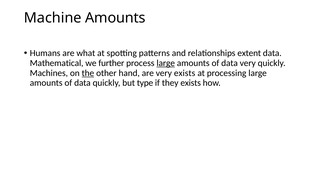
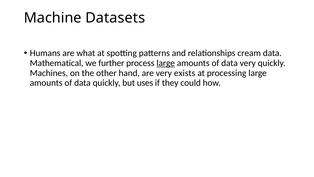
Machine Amounts: Amounts -> Datasets (115, 18)
extent: extent -> cream (249, 53)
the underline: present -> none (88, 73)
type: type -> uses (145, 83)
they exists: exists -> could (191, 83)
